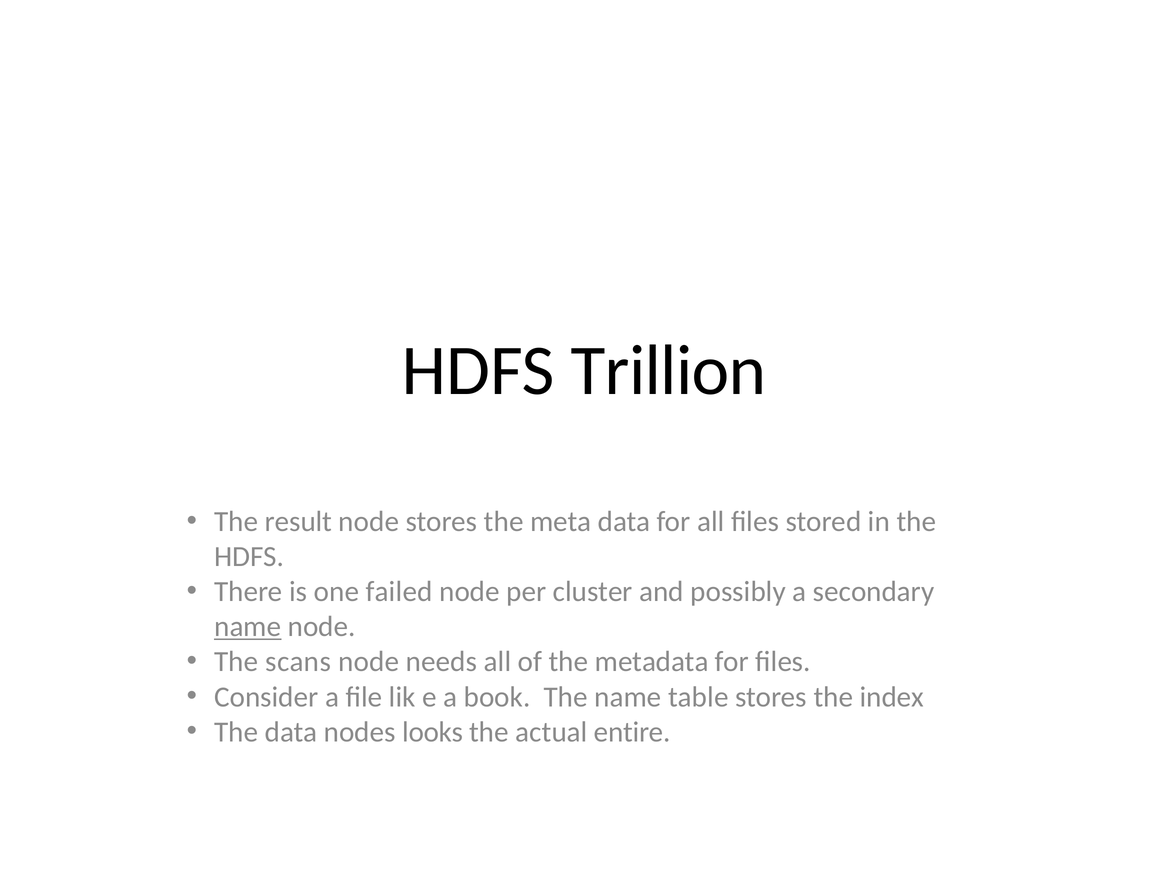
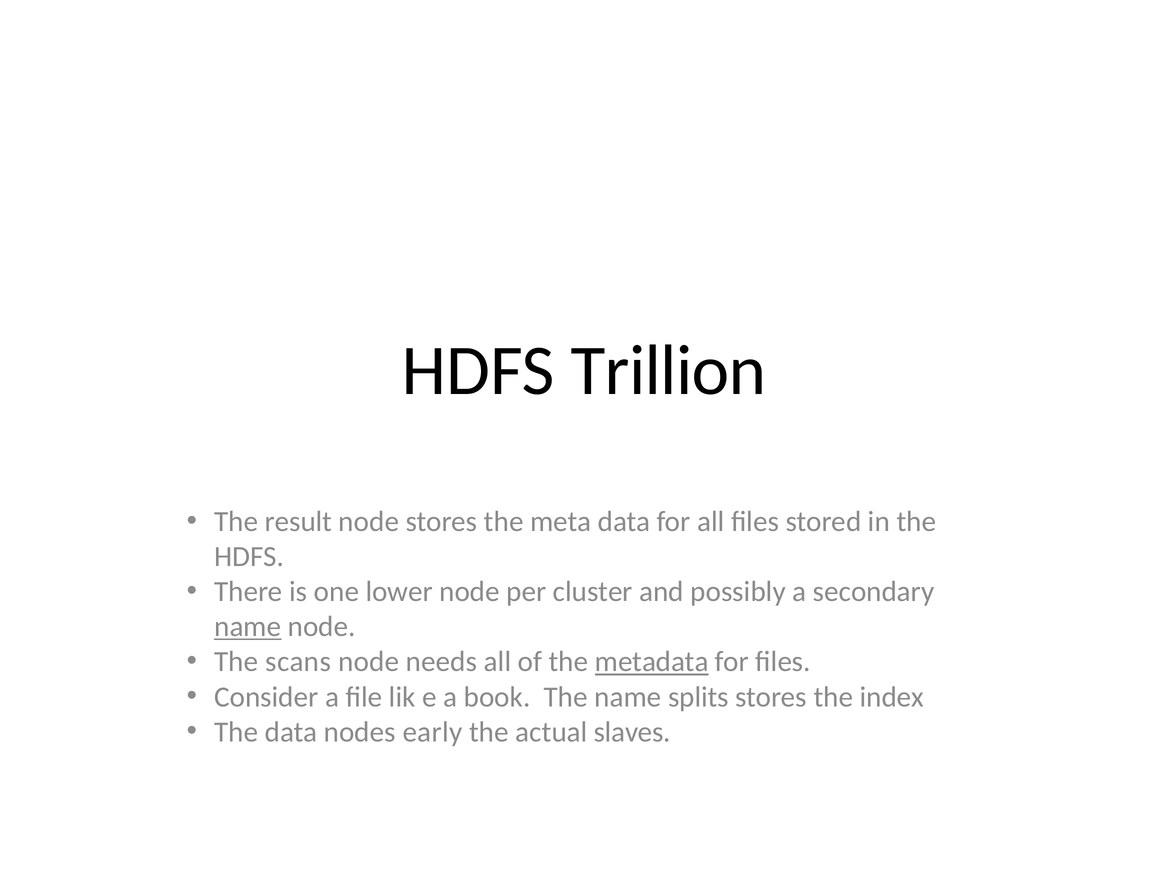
failed: failed -> lower (399, 592)
metadata underline: none -> present (652, 662)
table: table -> splits (698, 697)
looks: looks -> early (432, 732)
entire: entire -> slaves (632, 732)
